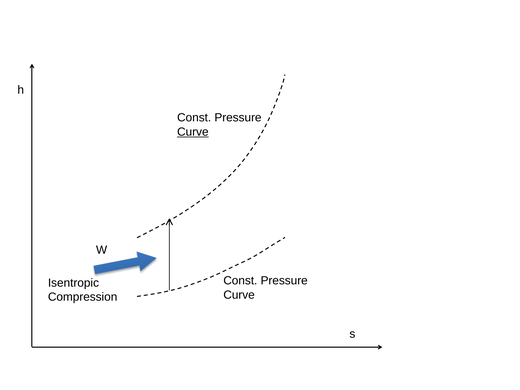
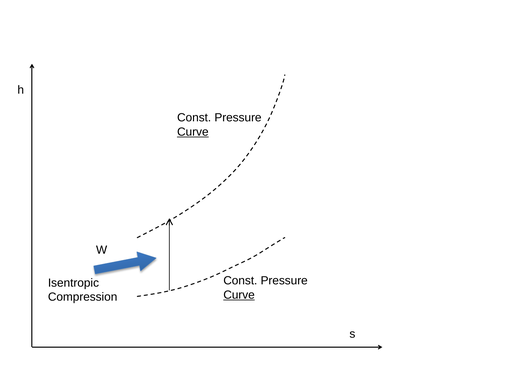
Curve underline: none -> present (239, 295)
